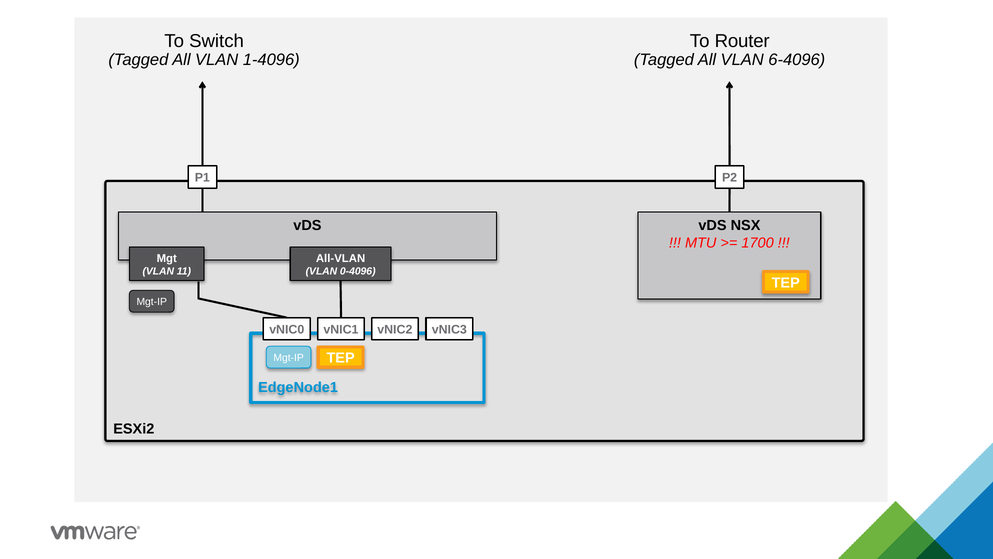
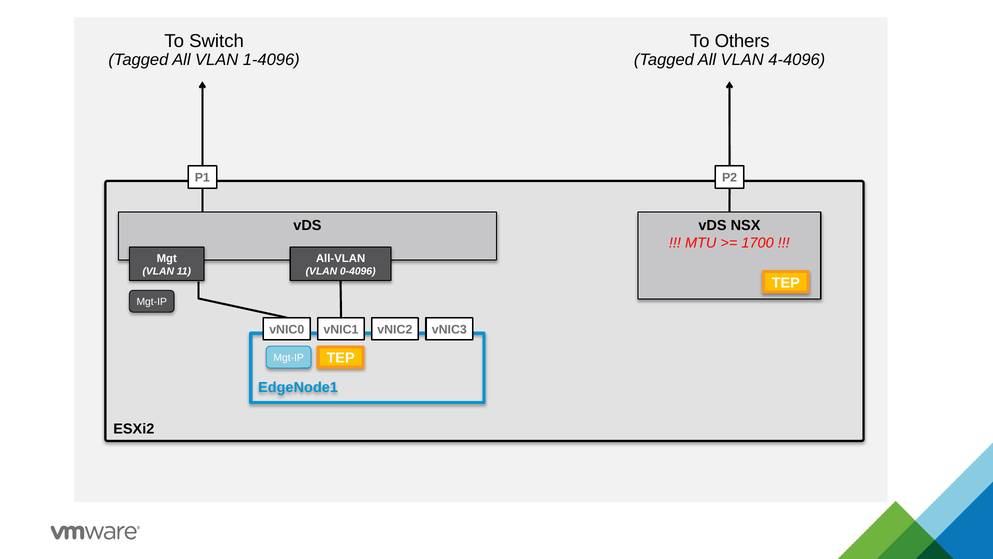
Router: Router -> Others (742, 41)
6-4096: 6-4096 -> 4-4096 (797, 60)
